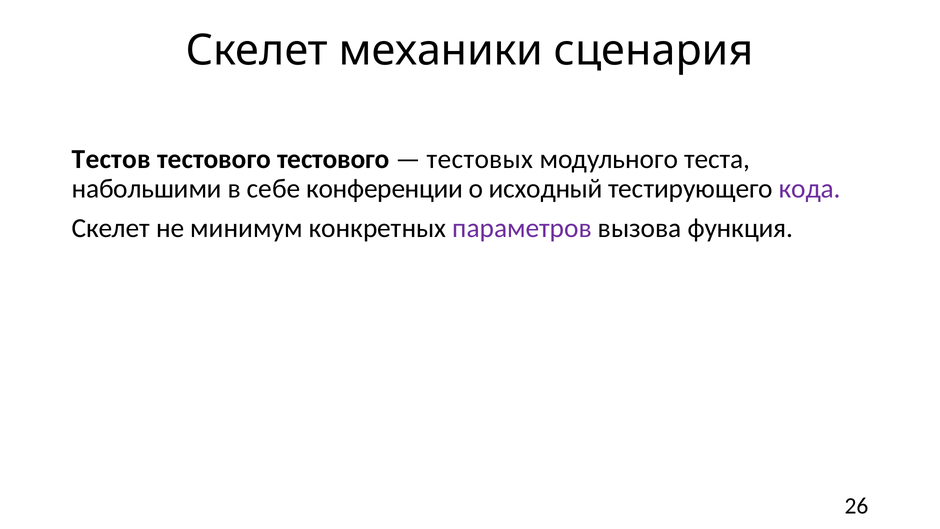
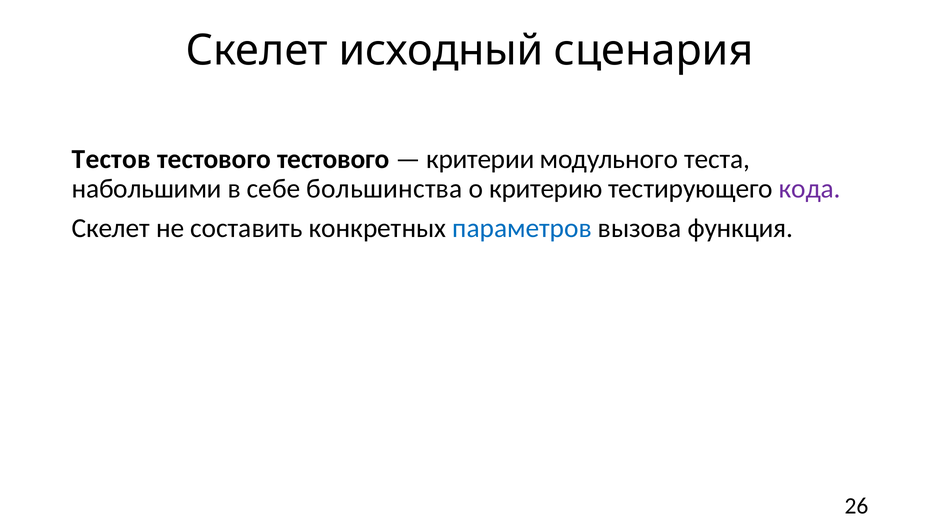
механики: механики -> исходный (441, 51)
тестовых: тестовых -> критерии (480, 159)
конференции: конференции -> большинства (384, 189)
исходный: исходный -> критерию (546, 189)
минимум: минимум -> составить (247, 228)
параметров colour: purple -> blue (522, 228)
